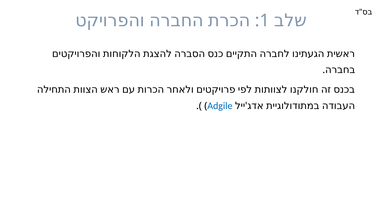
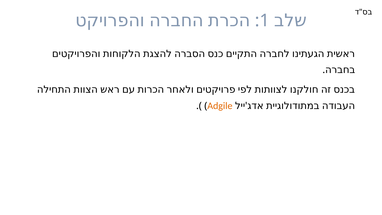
Adgile colour: blue -> orange (220, 106)
